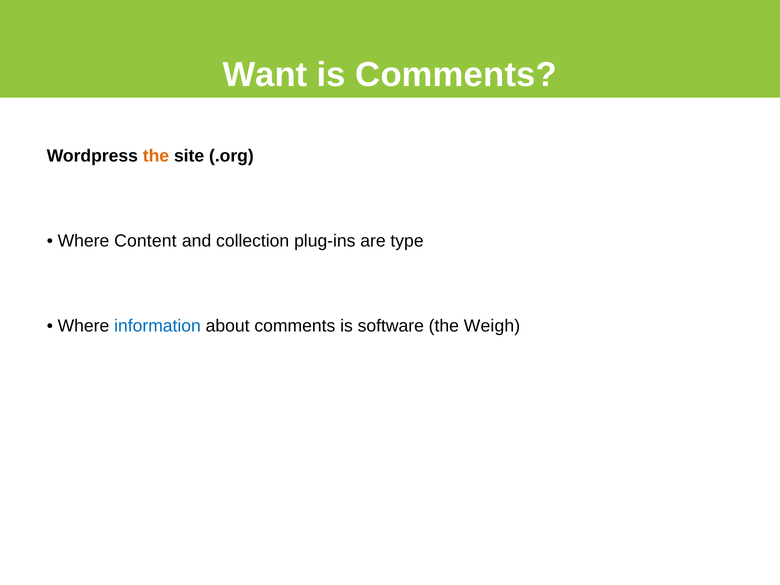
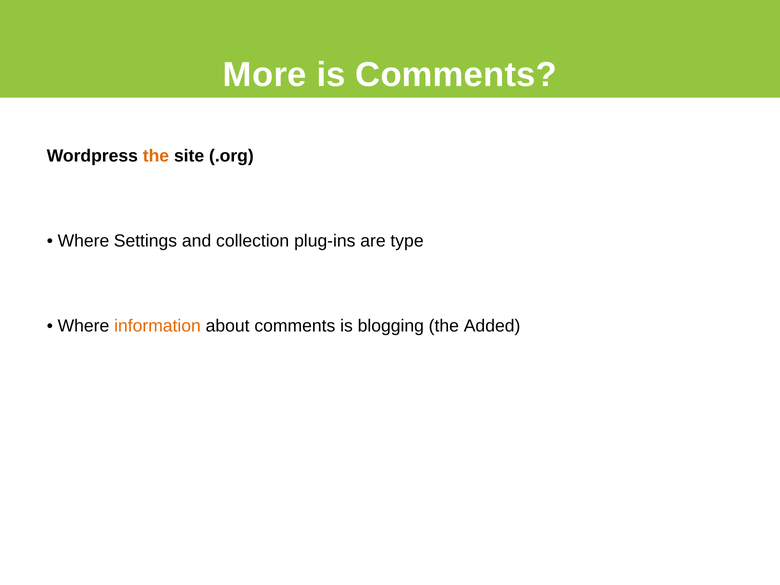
Want: Want -> More (265, 75)
Content: Content -> Settings (145, 241)
information colour: blue -> orange (158, 326)
software: software -> blogging (391, 326)
Weigh: Weigh -> Added (492, 326)
